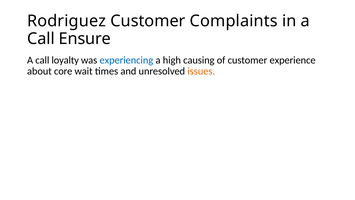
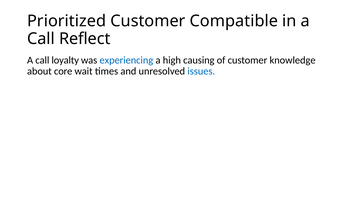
Rodriguez: Rodriguez -> Prioritized (67, 21)
Complaints: Complaints -> Compatible (234, 21)
Ensure: Ensure -> Reflect (85, 39)
experience: experience -> knowledge (293, 60)
issues colour: orange -> blue (201, 71)
